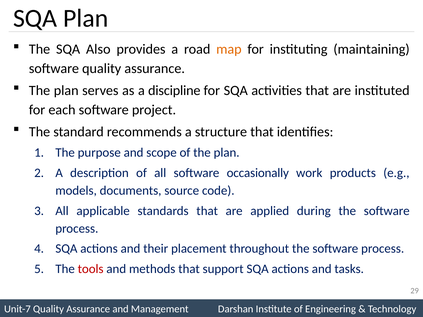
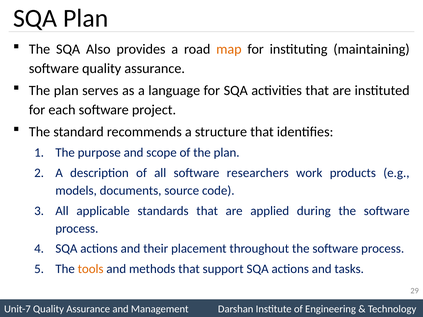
discipline: discipline -> language (174, 91)
occasionally: occasionally -> researchers (258, 173)
tools colour: red -> orange (91, 269)
